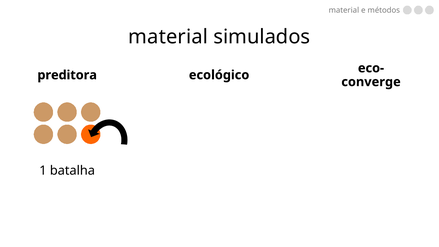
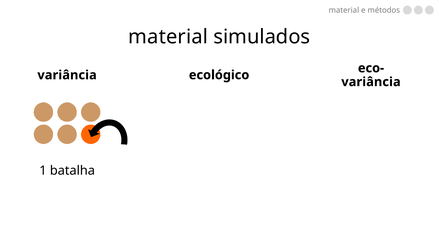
preditora: preditora -> variância (67, 75)
converge: converge -> variância (371, 82)
